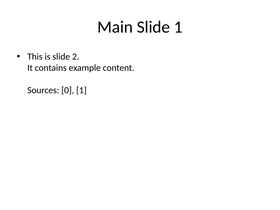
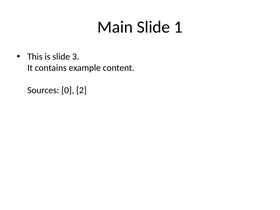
2: 2 -> 3 (76, 57)
0 1: 1 -> 2 (81, 90)
